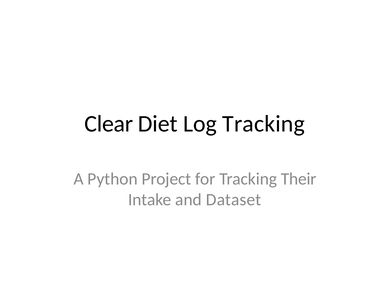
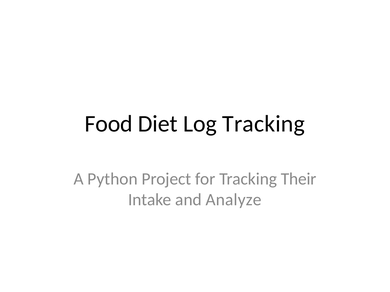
Clear: Clear -> Food (109, 124)
Dataset: Dataset -> Analyze (234, 200)
